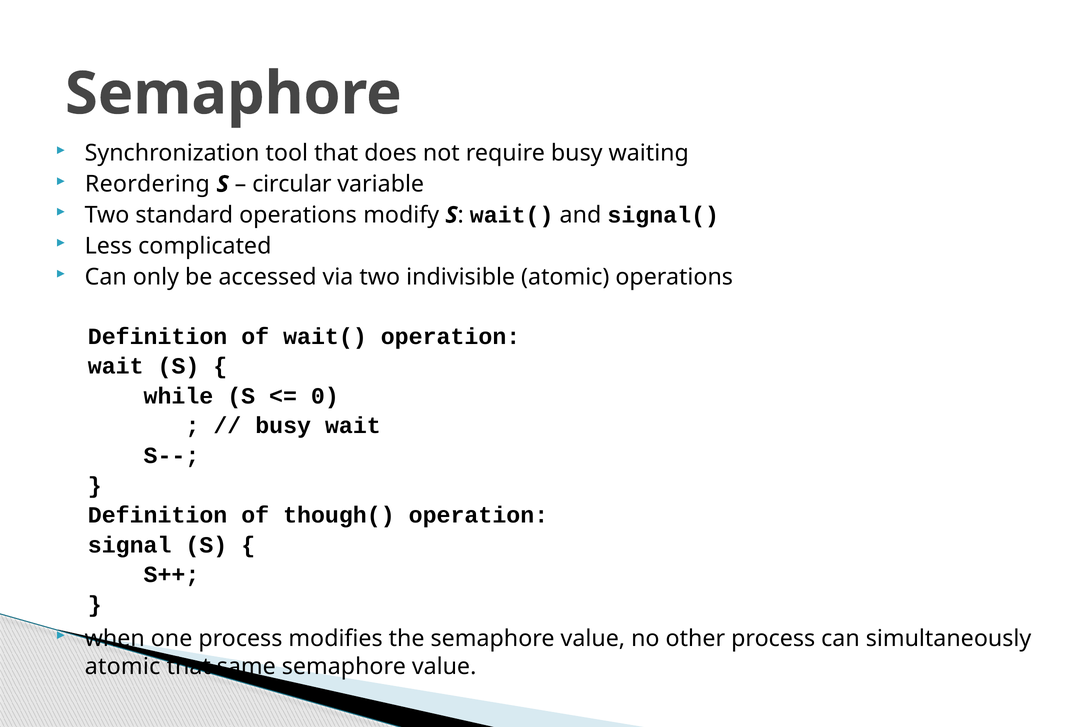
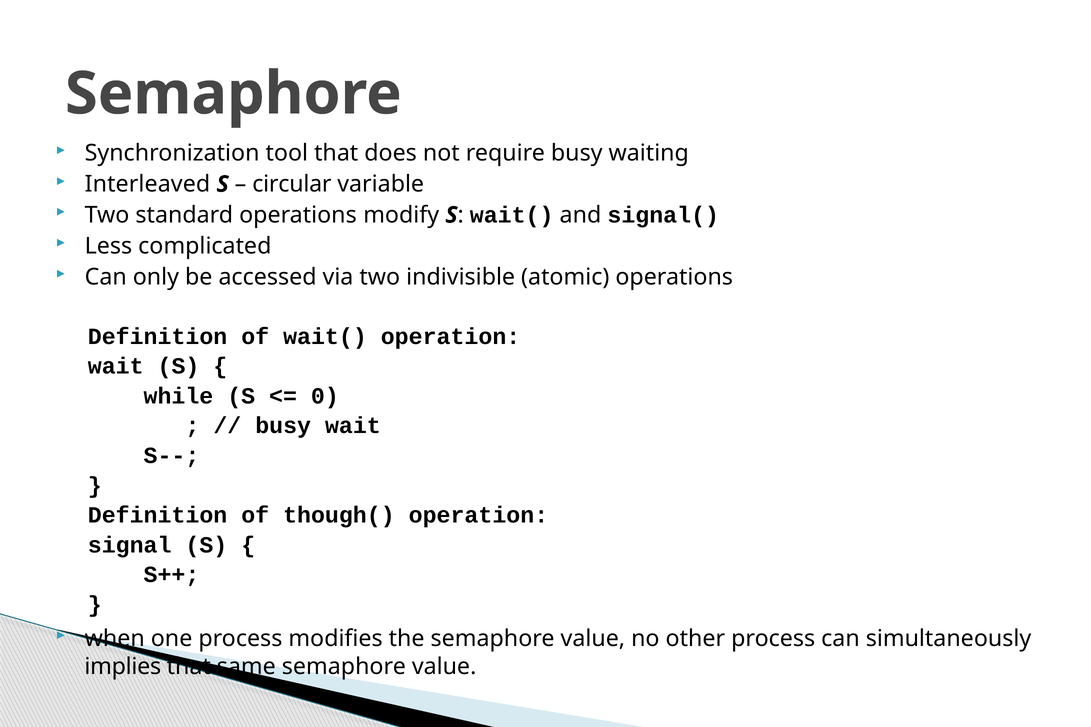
Reordering: Reordering -> Interleaved (147, 184)
atomic: atomic -> implies (123, 667)
